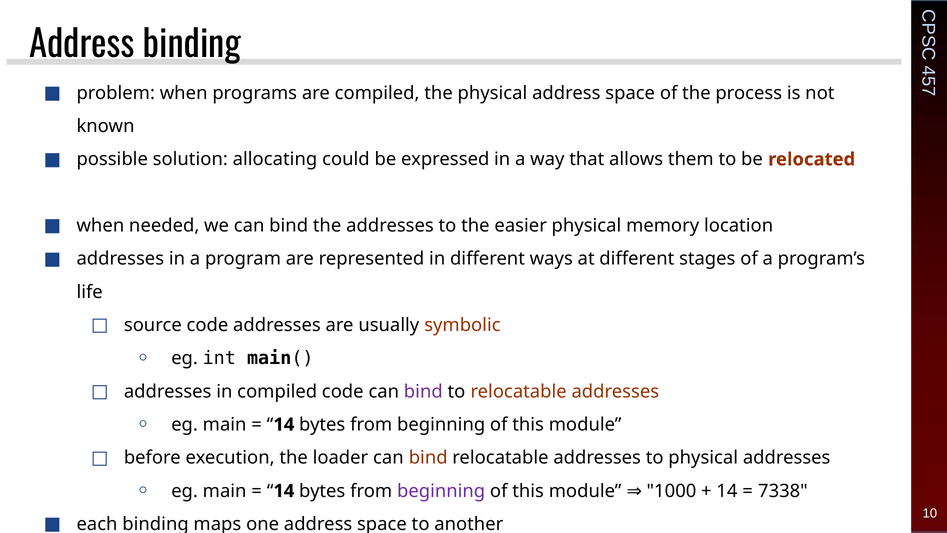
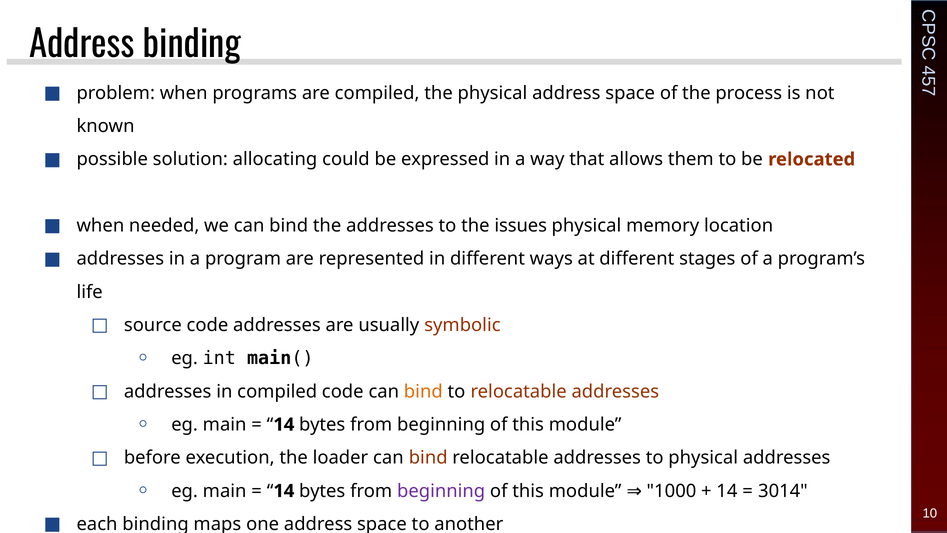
easier: easier -> issues (521, 226)
bind colour: purple -> orange (423, 391)
7338: 7338 -> 3014 (783, 491)
